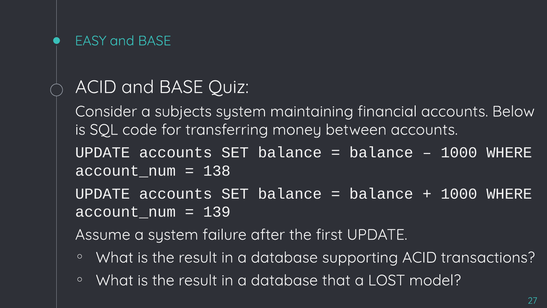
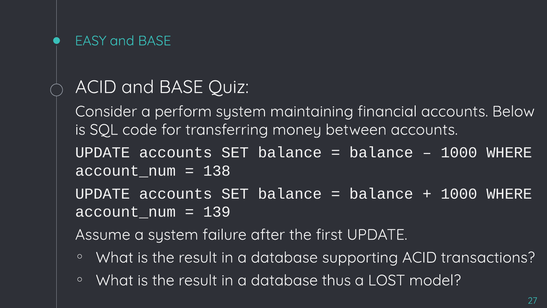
subjects: subjects -> perform (183, 111)
that: that -> thus (336, 280)
